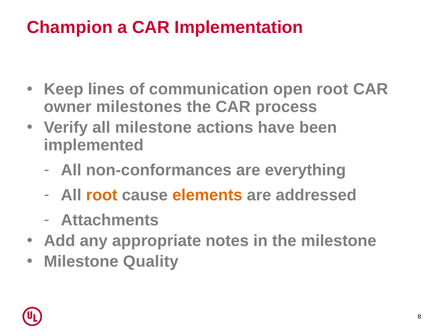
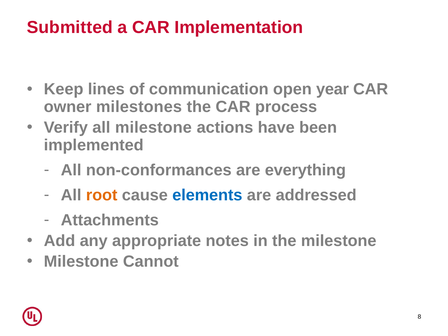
Champion: Champion -> Submitted (70, 27)
open root: root -> year (333, 89)
elements colour: orange -> blue (207, 195)
Quality: Quality -> Cannot (151, 261)
